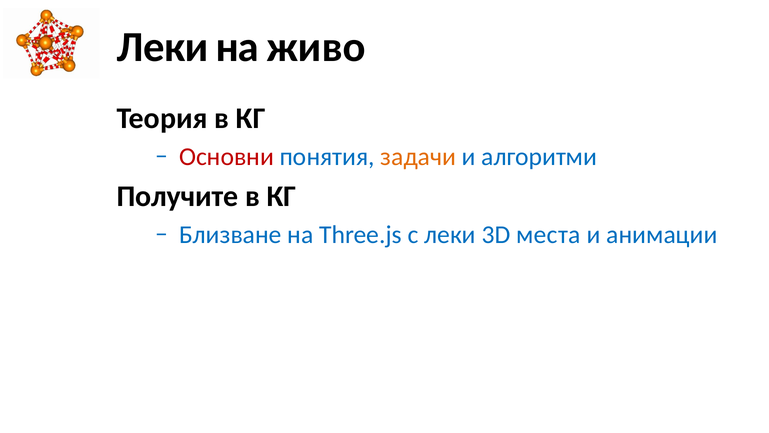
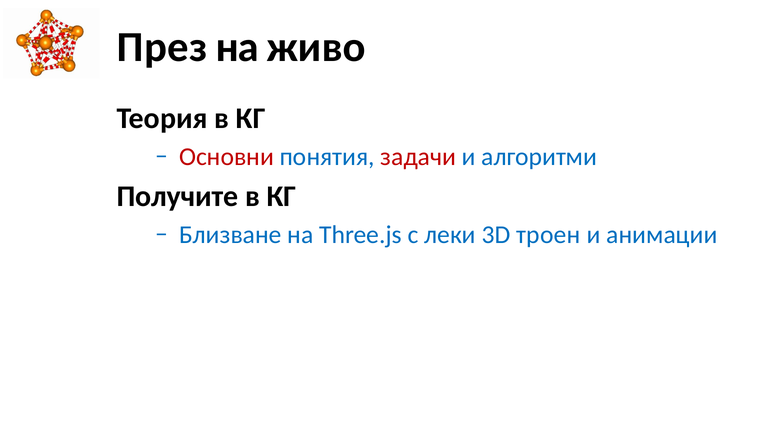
Леки: Леки -> През (162, 47)
задачи colour: orange -> red (418, 157)
места: места -> троен (548, 234)
